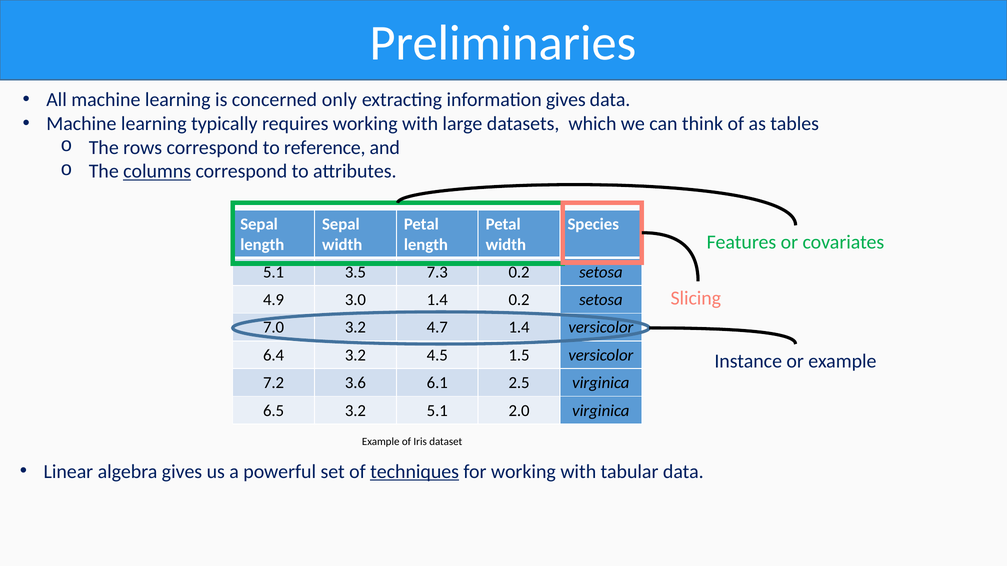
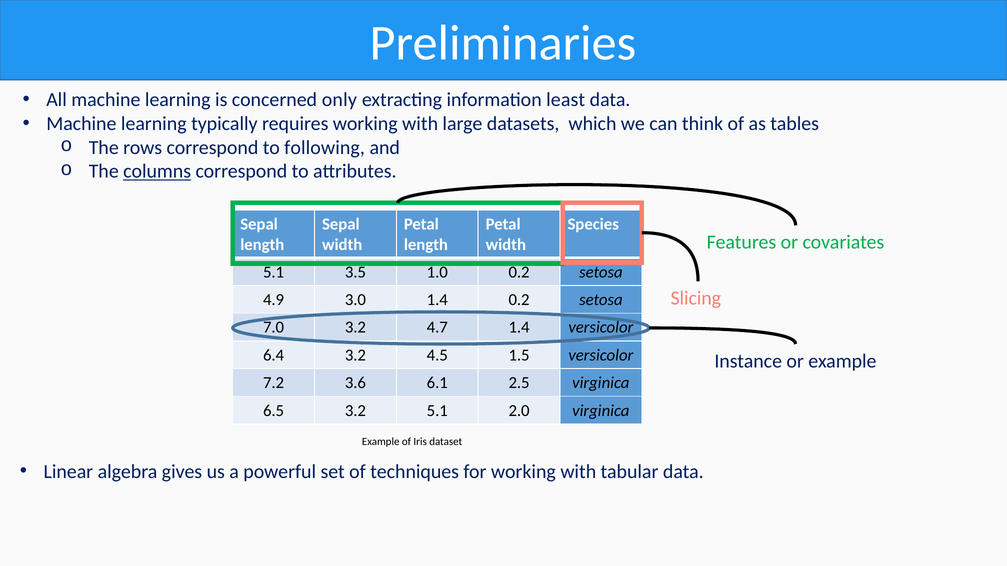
information gives: gives -> least (566, 100)
reference: reference -> following (325, 148)
7.3: 7.3 -> 1.0 (437, 272)
techniques underline: present -> none (415, 472)
